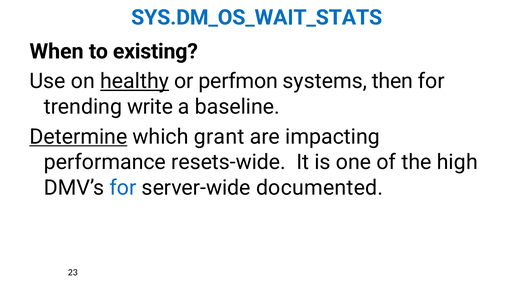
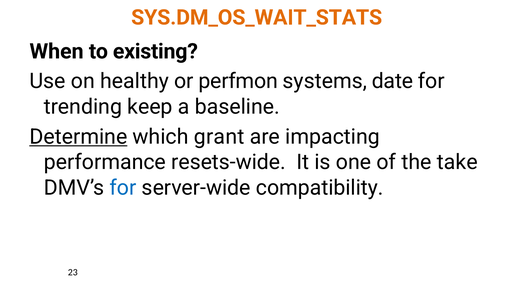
SYS.DM_OS_WAIT_STATS colour: blue -> orange (257, 18)
healthy underline: present -> none (135, 81)
then: then -> date (392, 81)
write: write -> keep (150, 107)
high: high -> take (457, 163)
documented: documented -> compatibility (320, 188)
